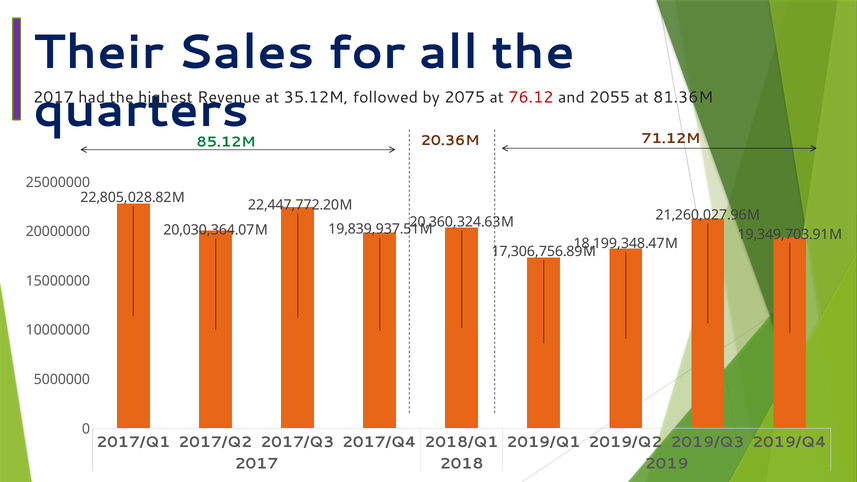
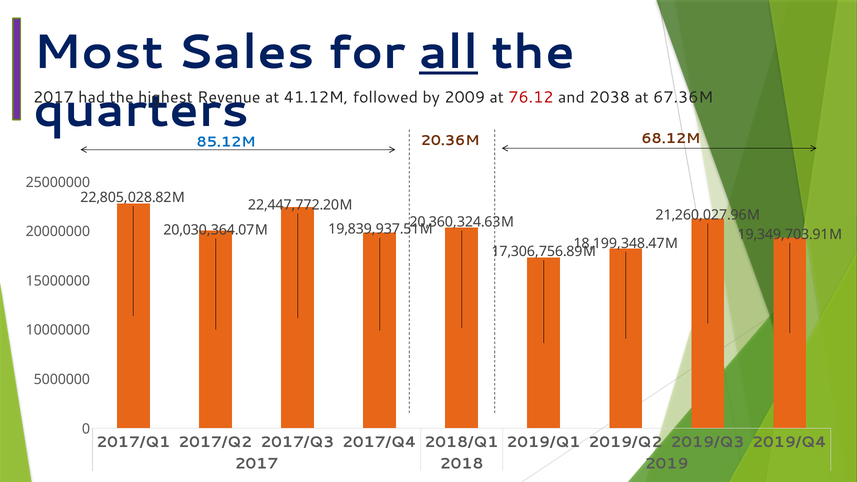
Their: Their -> Most (98, 52)
all underline: none -> present (449, 52)
35.12M: 35.12M -> 41.12M (316, 98)
2075: 2075 -> 2009 (465, 98)
2055: 2055 -> 2038 (610, 98)
81.36M: 81.36M -> 67.36M (683, 98)
85.12M colour: green -> blue (226, 142)
71.12M: 71.12M -> 68.12M (671, 138)
